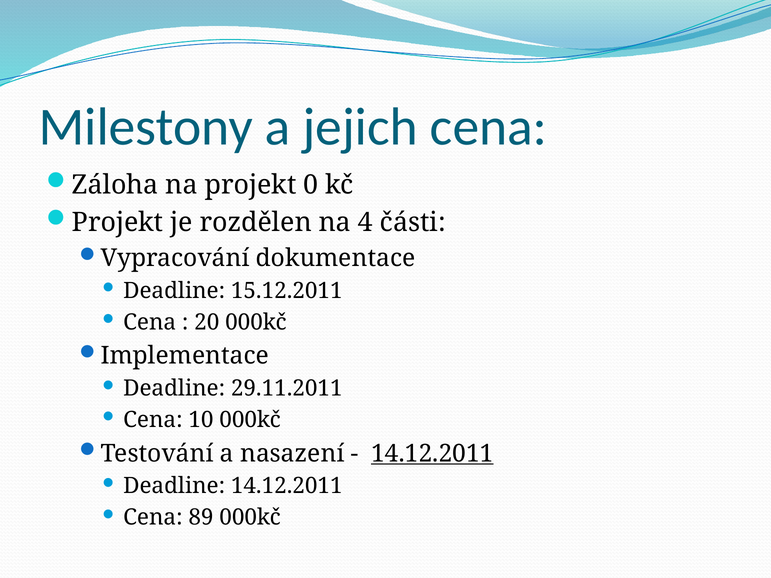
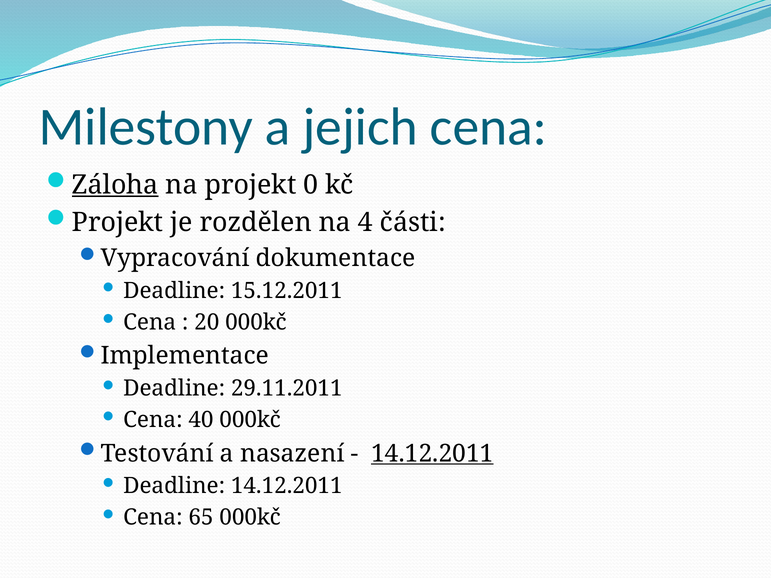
Záloha underline: none -> present (115, 185)
10: 10 -> 40 (201, 420)
89: 89 -> 65 (201, 518)
